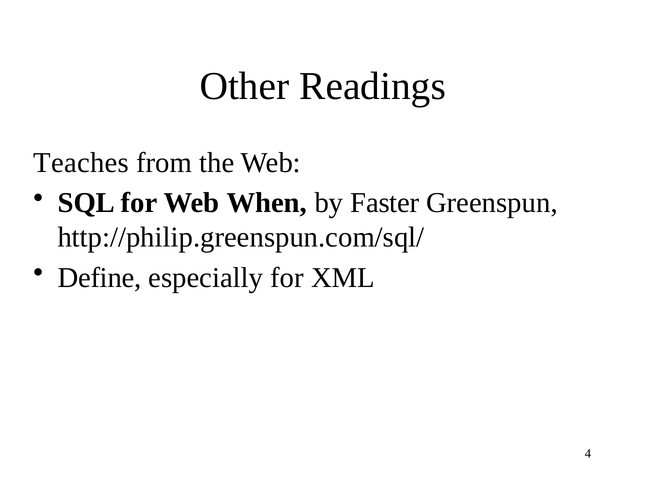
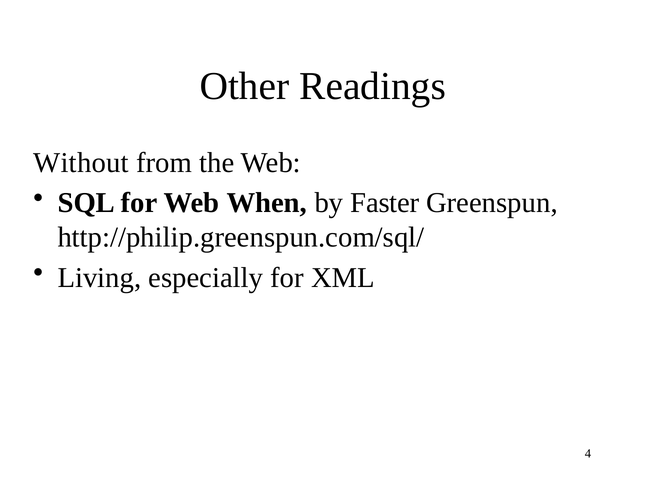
Teaches: Teaches -> Without (81, 162)
Define: Define -> Living (99, 277)
